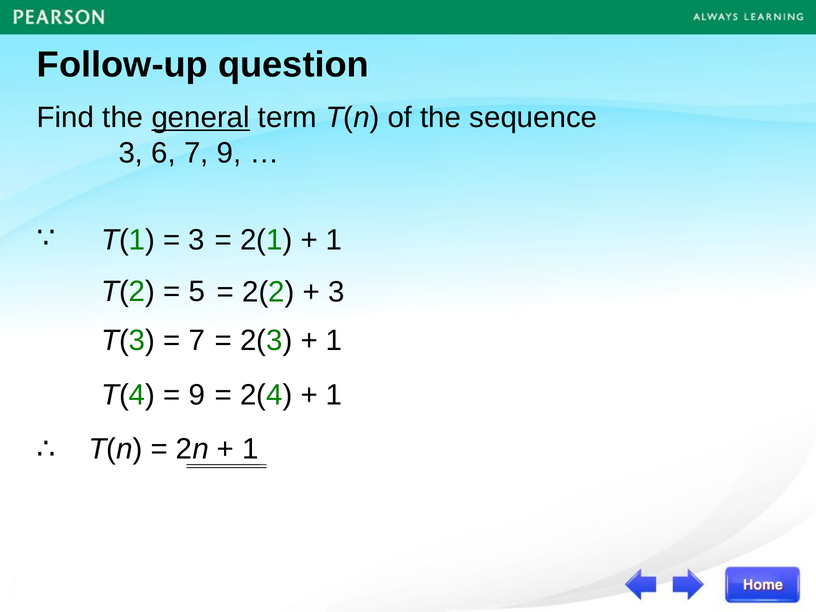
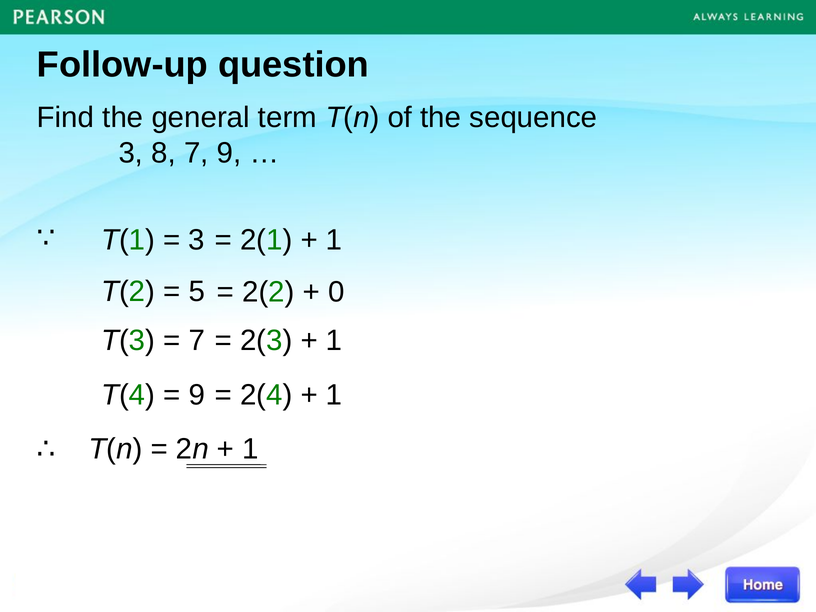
general underline: present -> none (201, 118)
6: 6 -> 8 (164, 153)
3: 3 -> 0 (336, 292)
